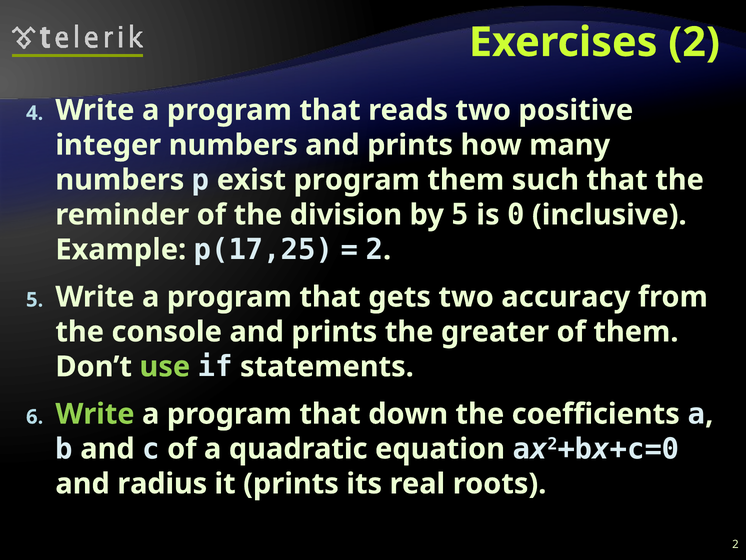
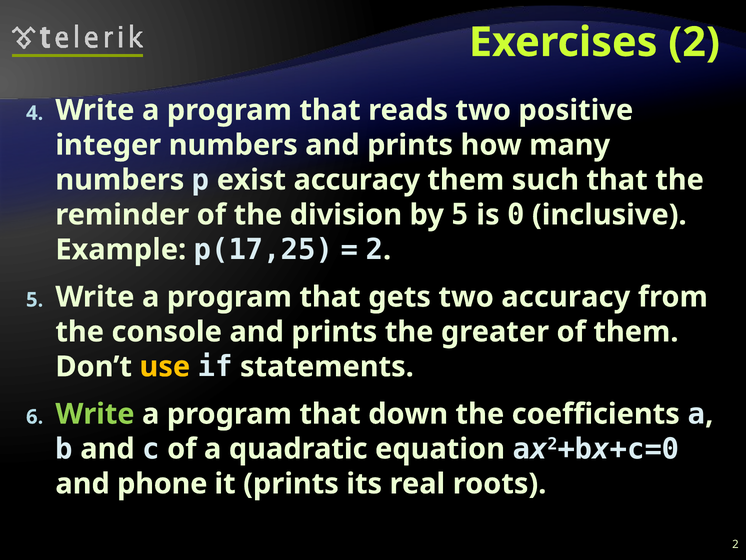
exist program: program -> accuracy (357, 180)
use colour: light green -> yellow (165, 366)
radius: radius -> phone (162, 483)
